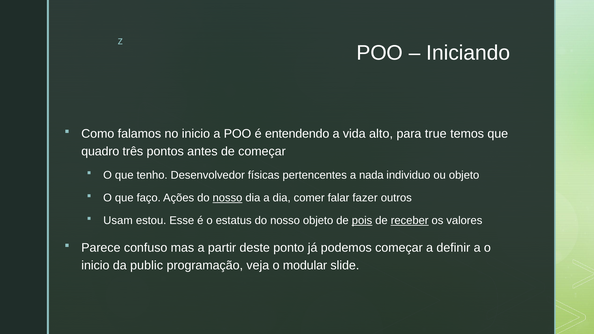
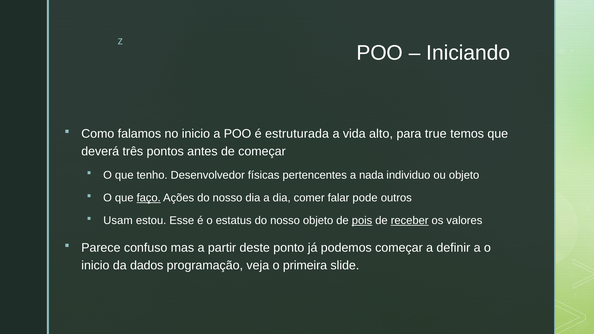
entendendo: entendendo -> estruturada (297, 134)
quadro: quadro -> deverá (100, 152)
faço underline: none -> present (149, 198)
nosso underline: present -> none (227, 198)
fazer: fazer -> pode (365, 198)
public: public -> dados (147, 266)
modular: modular -> primeira (305, 266)
